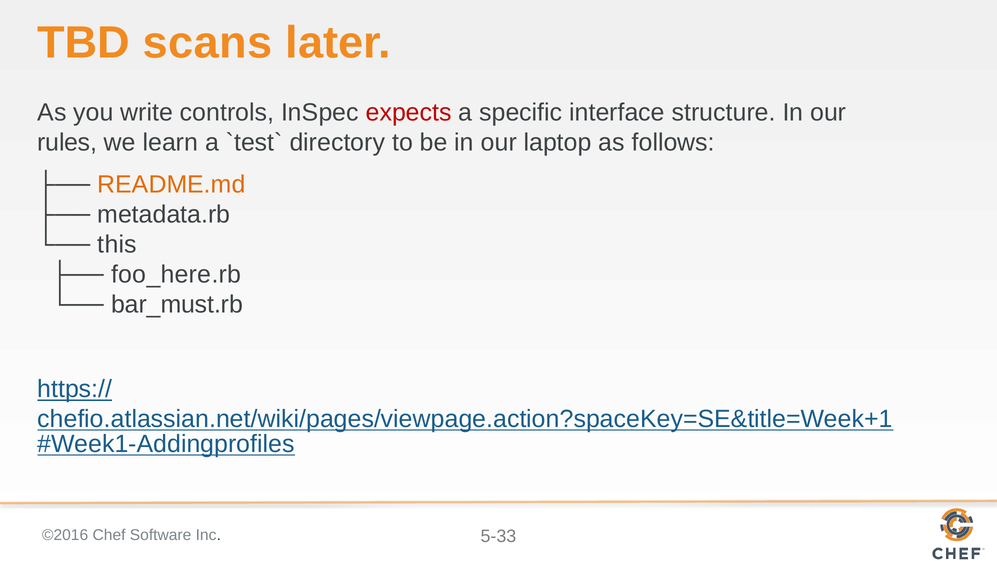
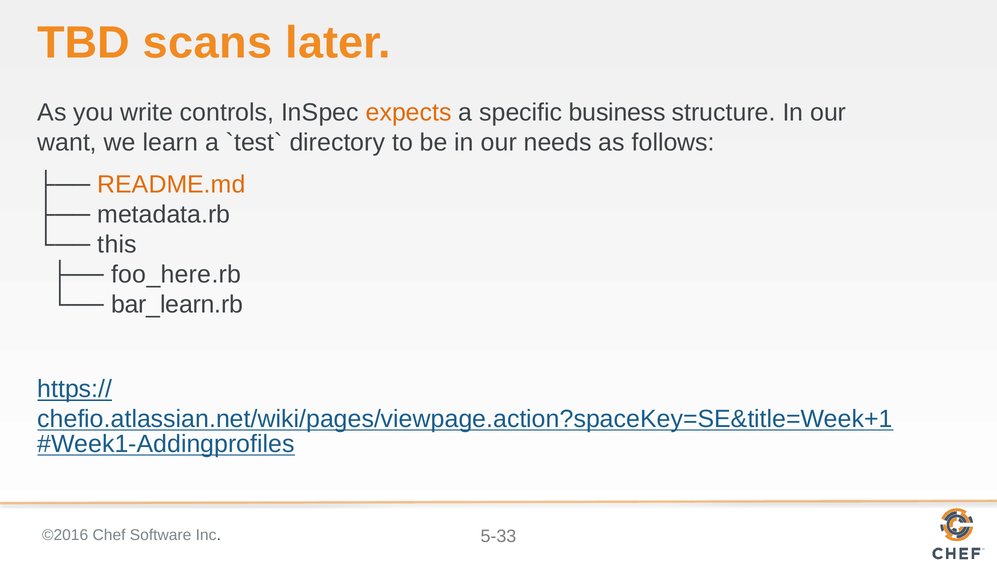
expects colour: red -> orange (409, 112)
interface: interface -> business (617, 112)
rules: rules -> want (67, 142)
laptop: laptop -> needs (558, 142)
bar_must.rb: bar_must.rb -> bar_learn.rb (177, 304)
